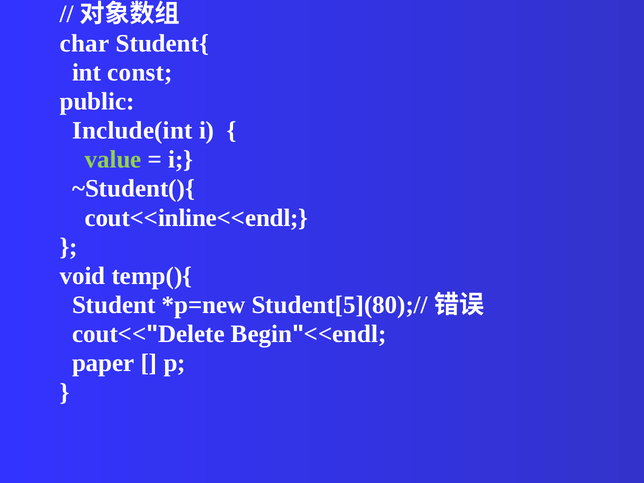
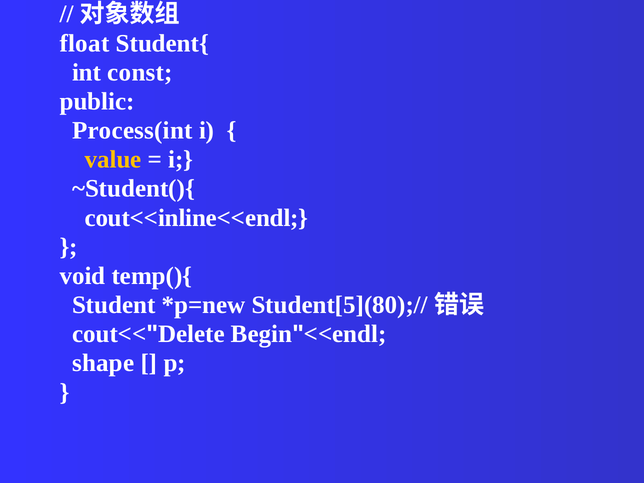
char: char -> float (85, 43)
Include(int: Include(int -> Process(int (132, 131)
value colour: light green -> yellow (113, 160)
paper: paper -> shape (103, 363)
